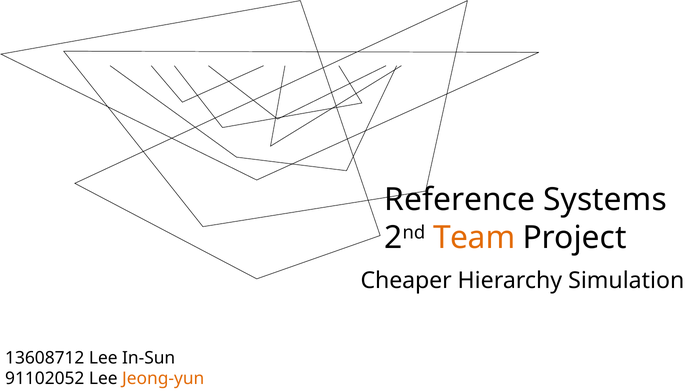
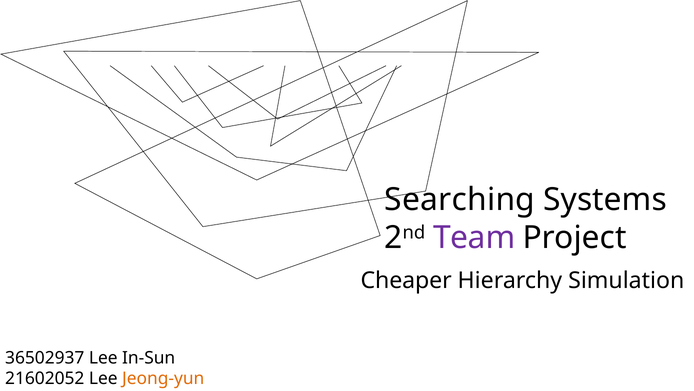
Reference: Reference -> Searching (460, 199)
Team colour: orange -> purple (474, 237)
13608712: 13608712 -> 36502937 (45, 357)
91102052: 91102052 -> 21602052 (45, 378)
